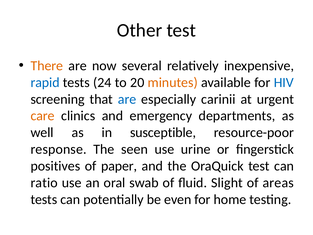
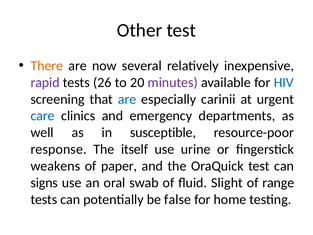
rapid colour: blue -> purple (45, 82)
24: 24 -> 26 (102, 82)
minutes colour: orange -> purple (173, 82)
care colour: orange -> blue (43, 116)
seen: seen -> itself (135, 149)
positives: positives -> weakens (55, 166)
ratio: ratio -> signs (44, 183)
areas: areas -> range (278, 183)
even: even -> false (178, 199)
